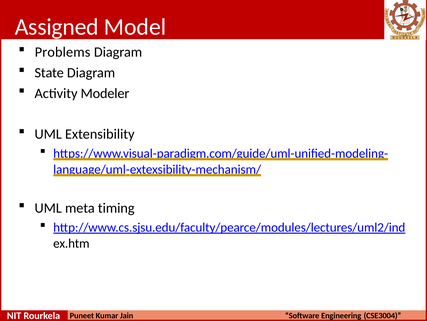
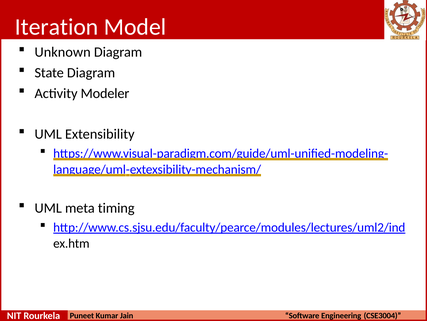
Assigned: Assigned -> Iteration (57, 27)
Problems: Problems -> Unknown (63, 52)
